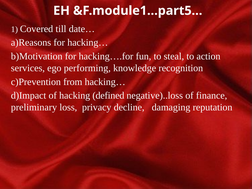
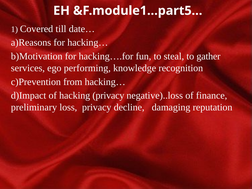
action: action -> gather (209, 56)
hacking defined: defined -> privacy (108, 96)
